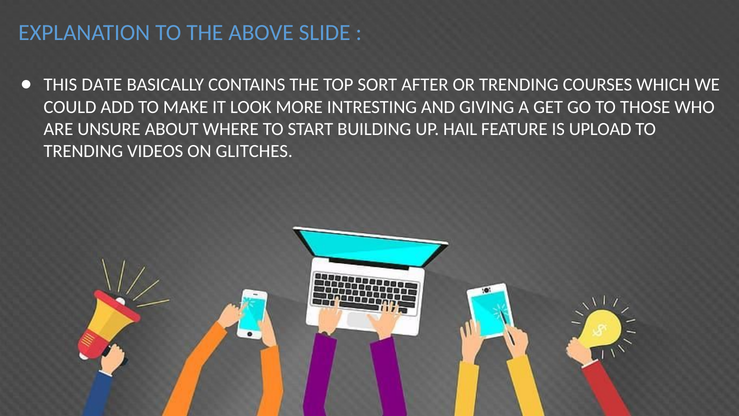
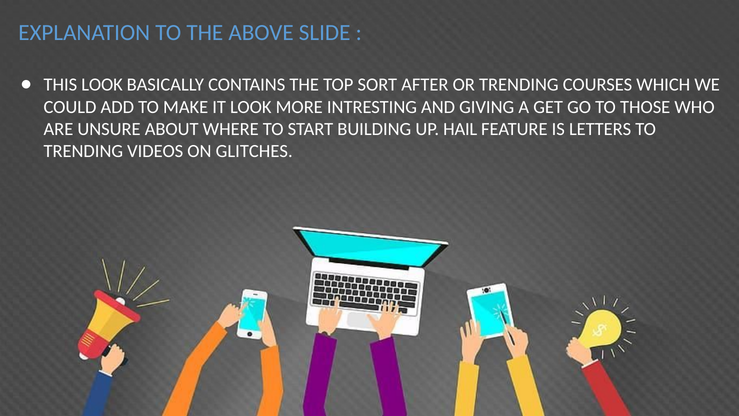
THIS DATE: DATE -> LOOK (102, 85)
UPLOAD: UPLOAD -> LETTERS (600, 129)
